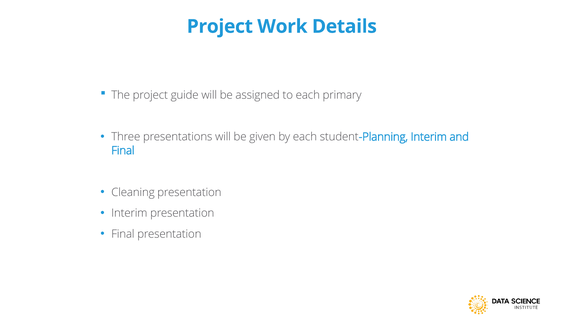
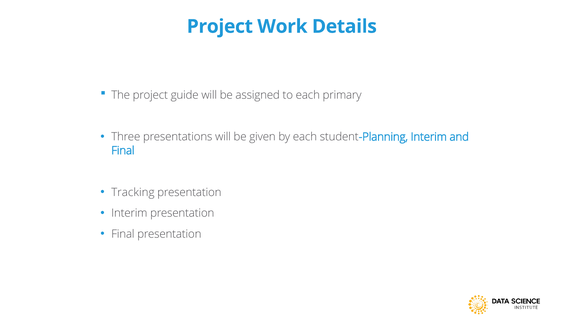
Cleaning: Cleaning -> Tracking (133, 192)
